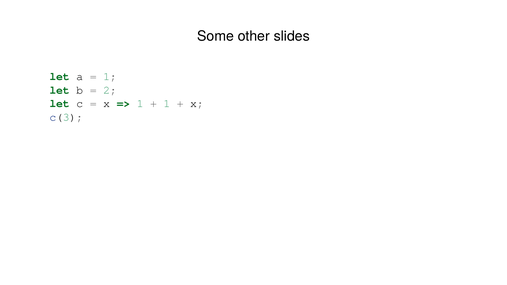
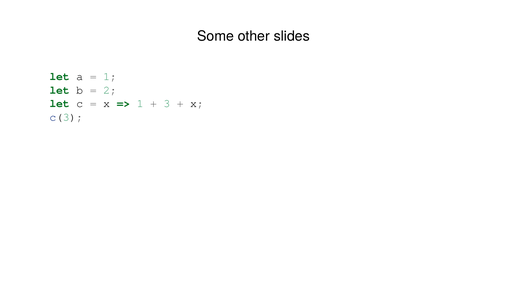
1: 1 -> 3 (167, 104)
